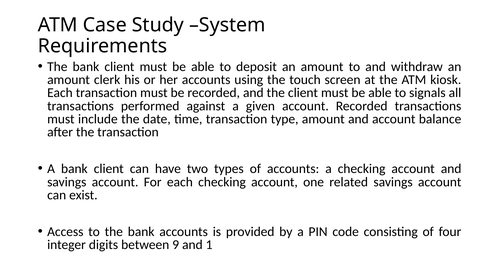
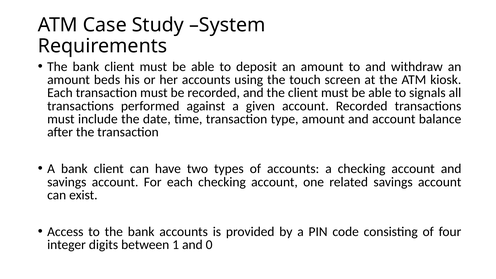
clerk: clerk -> beds (107, 80)
9: 9 -> 1 (176, 245)
1: 1 -> 0 (209, 245)
